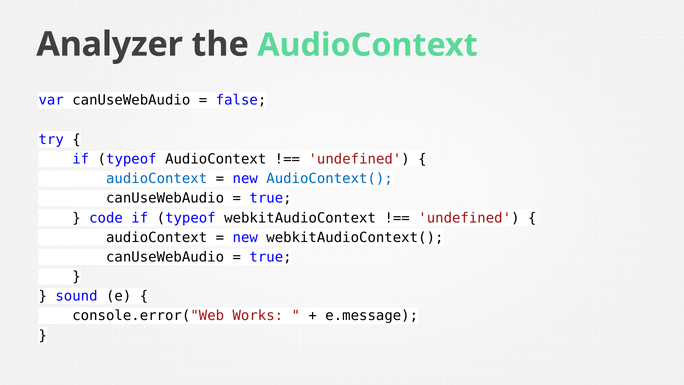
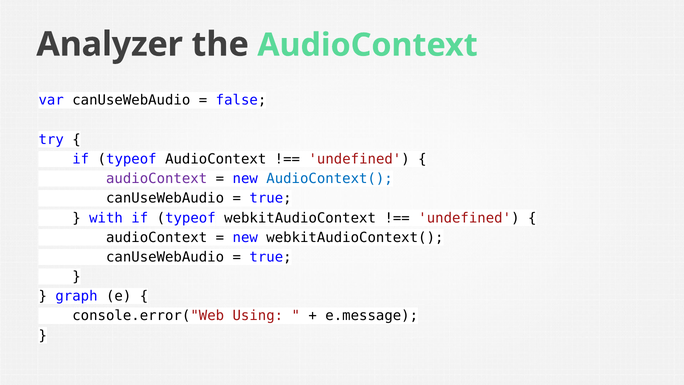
audioContext colour: blue -> purple (157, 179)
code: code -> with (106, 218)
sound: sound -> graph (77, 296)
Works: Works -> Using (258, 316)
